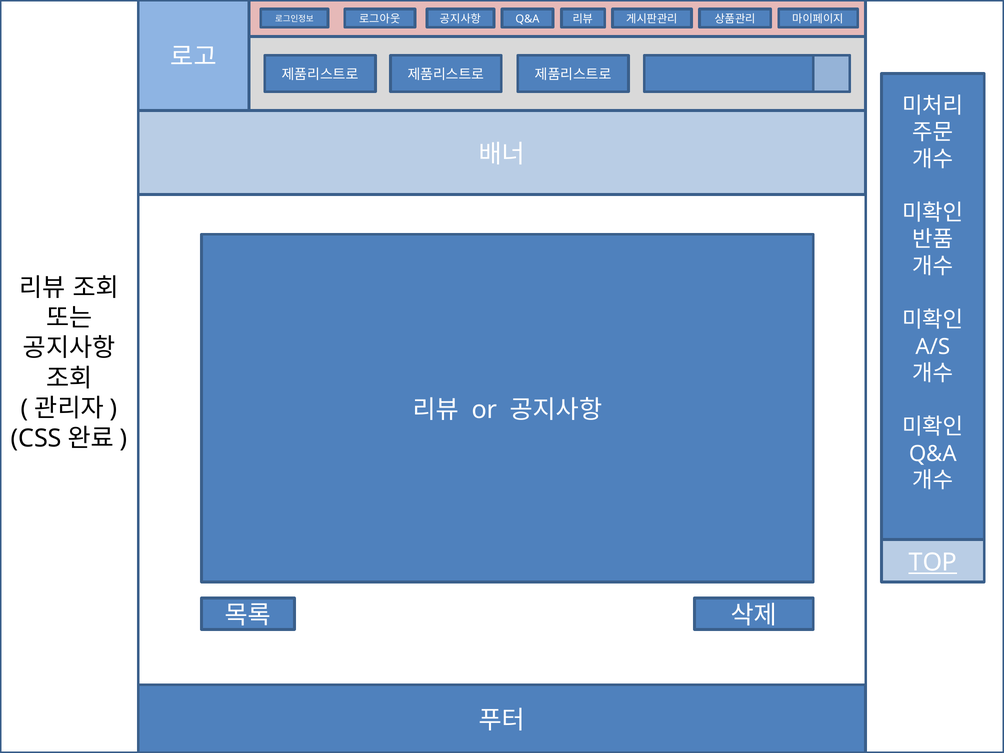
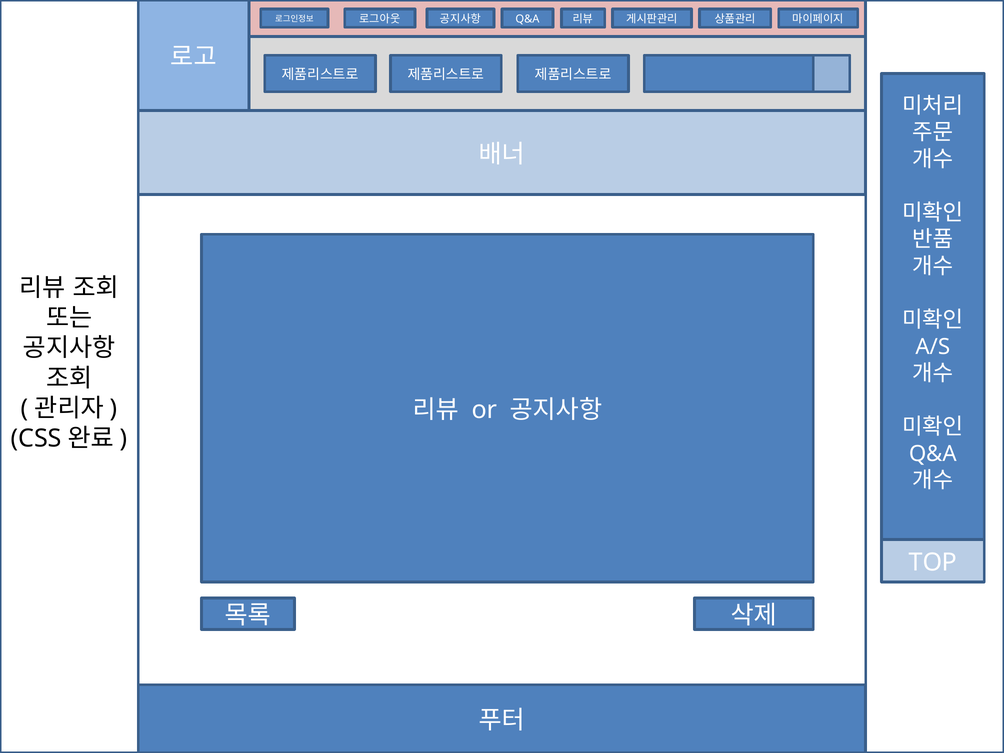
TOP underline: present -> none (933, 563)
